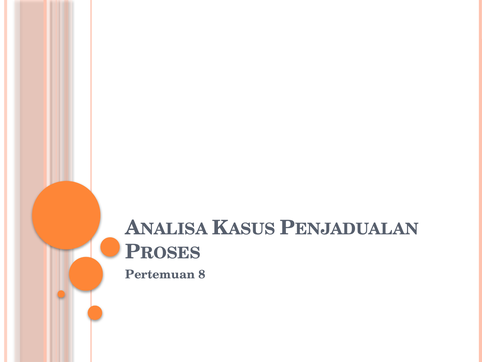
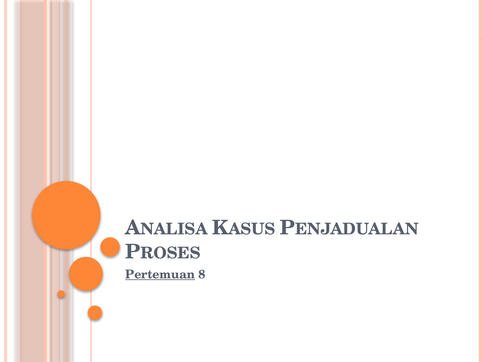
Pertemuan underline: none -> present (160, 274)
